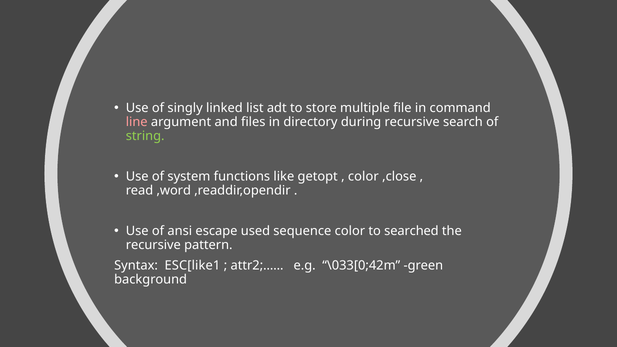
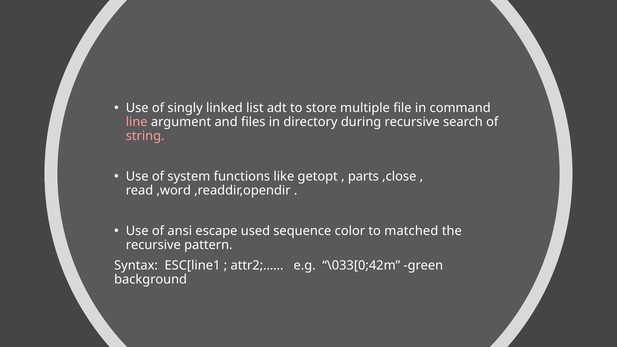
string colour: light green -> pink (145, 136)
color: color -> parts (363, 177)
searched: searched -> matched (411, 231)
ESC[like1: ESC[like1 -> ESC[line1 (192, 265)
